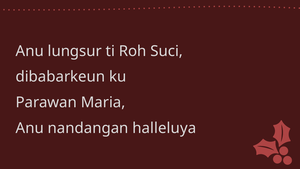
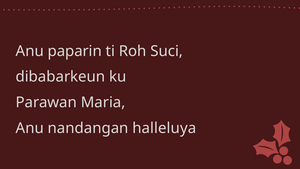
lungsur: lungsur -> paparin (75, 51)
